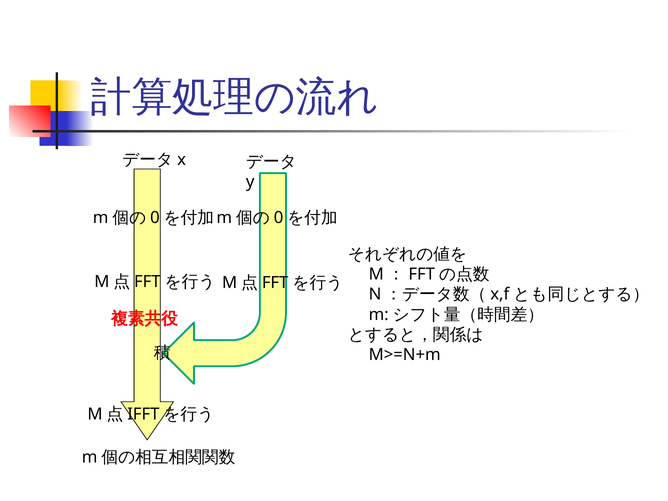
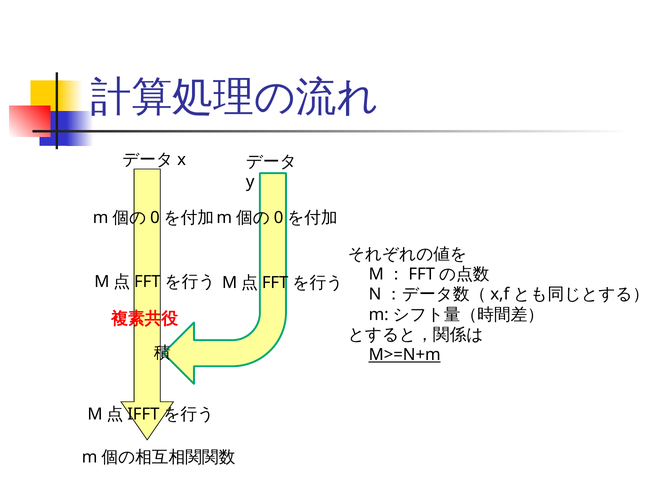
M>=N+m underline: none -> present (405, 355)
